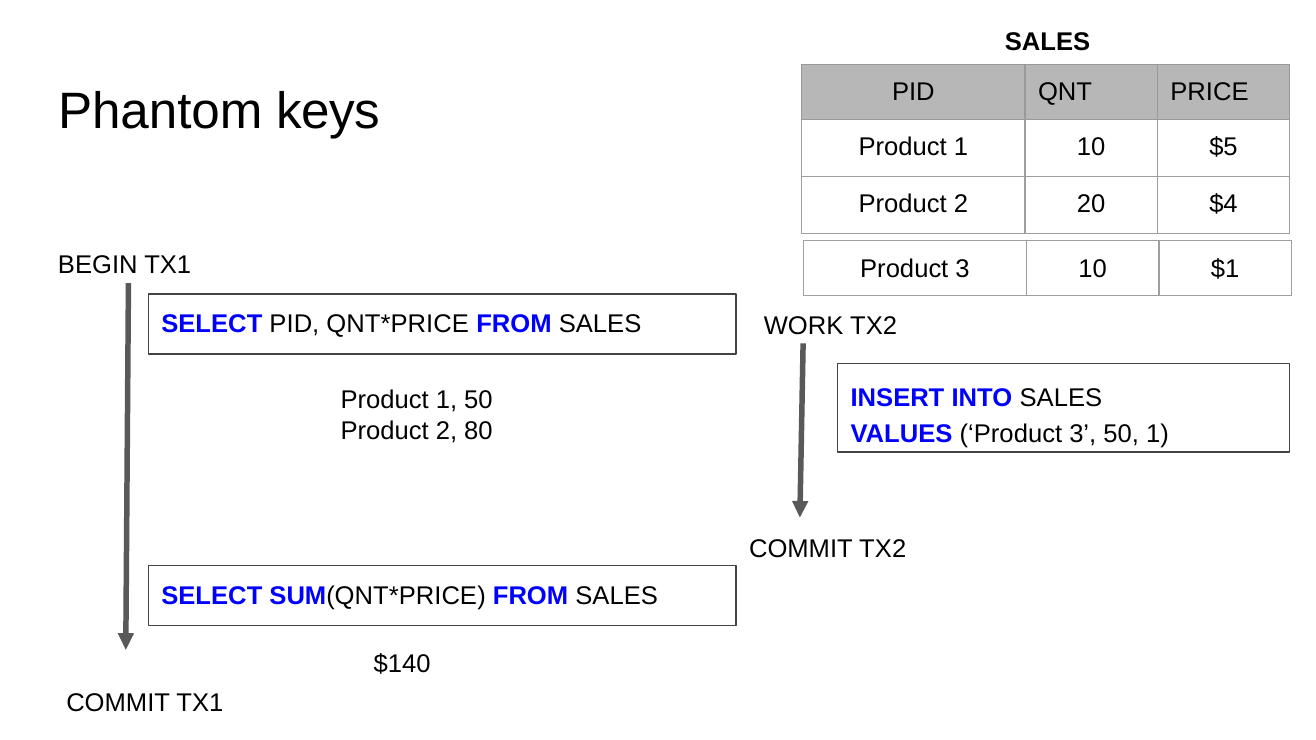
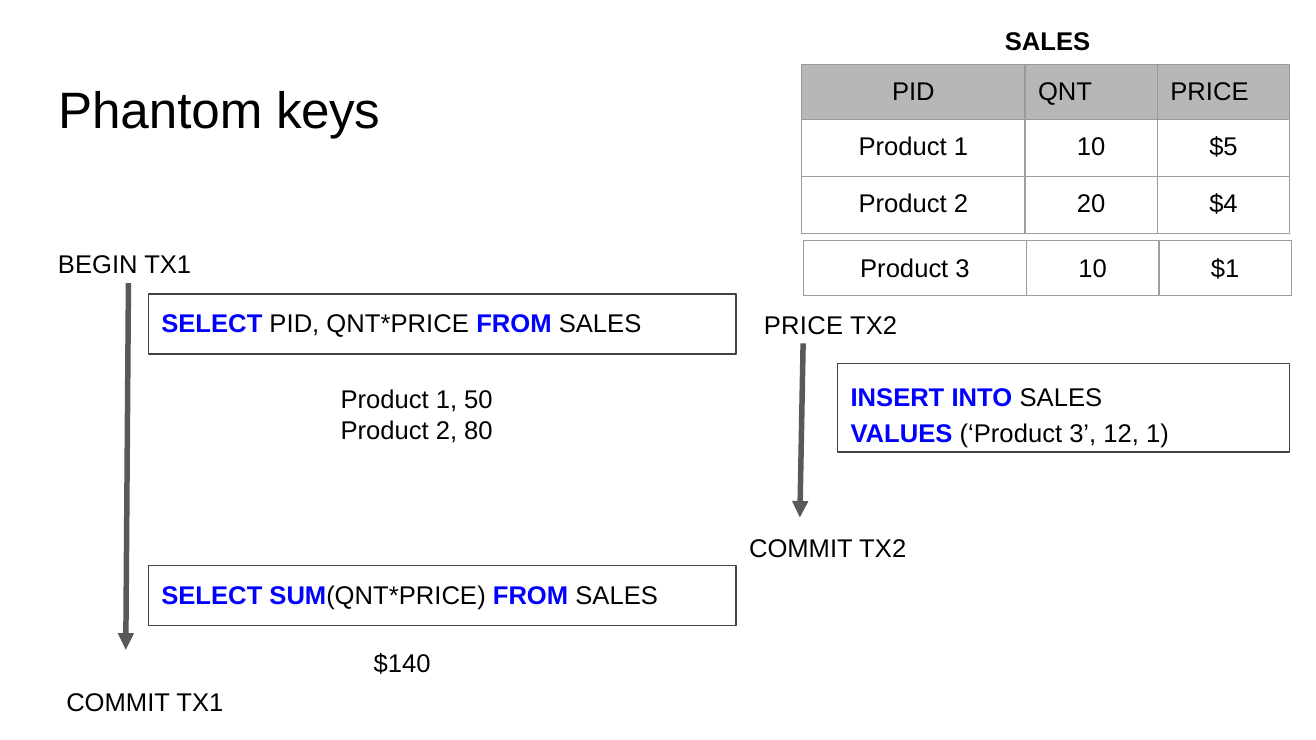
WORK: WORK -> PRICE (804, 326)
3 50: 50 -> 12 (1121, 434)
